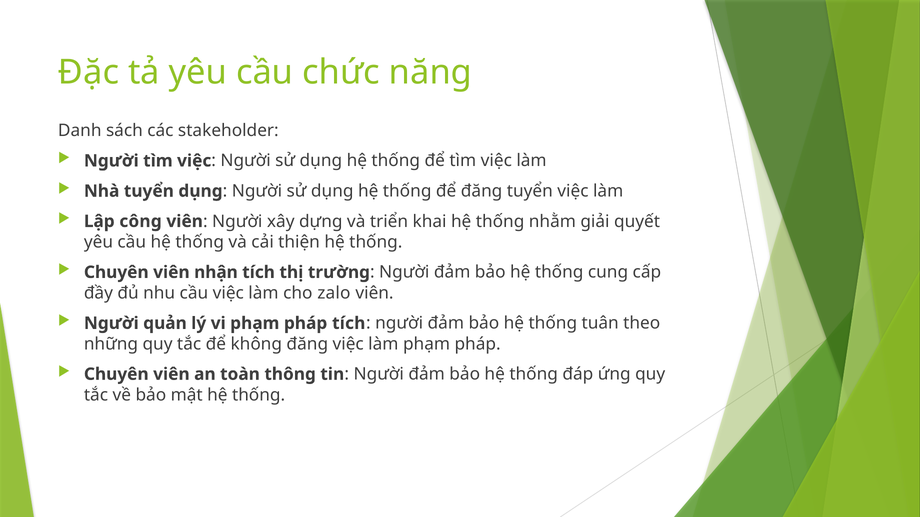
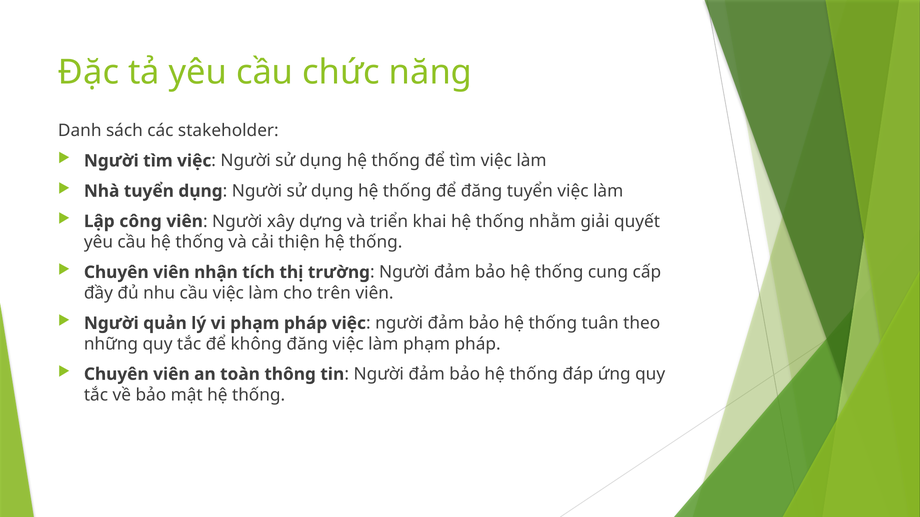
zalo: zalo -> trên (334, 293)
pháp tích: tích -> việc (349, 324)
